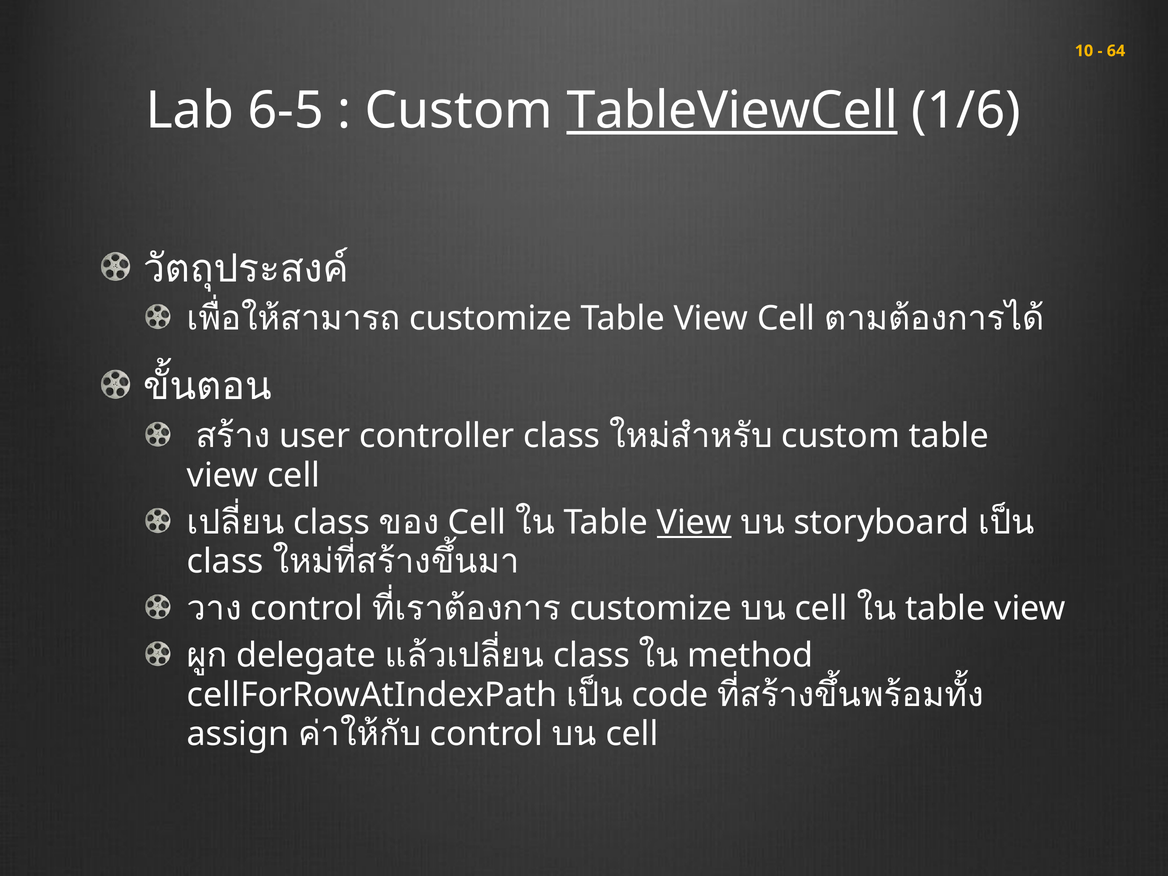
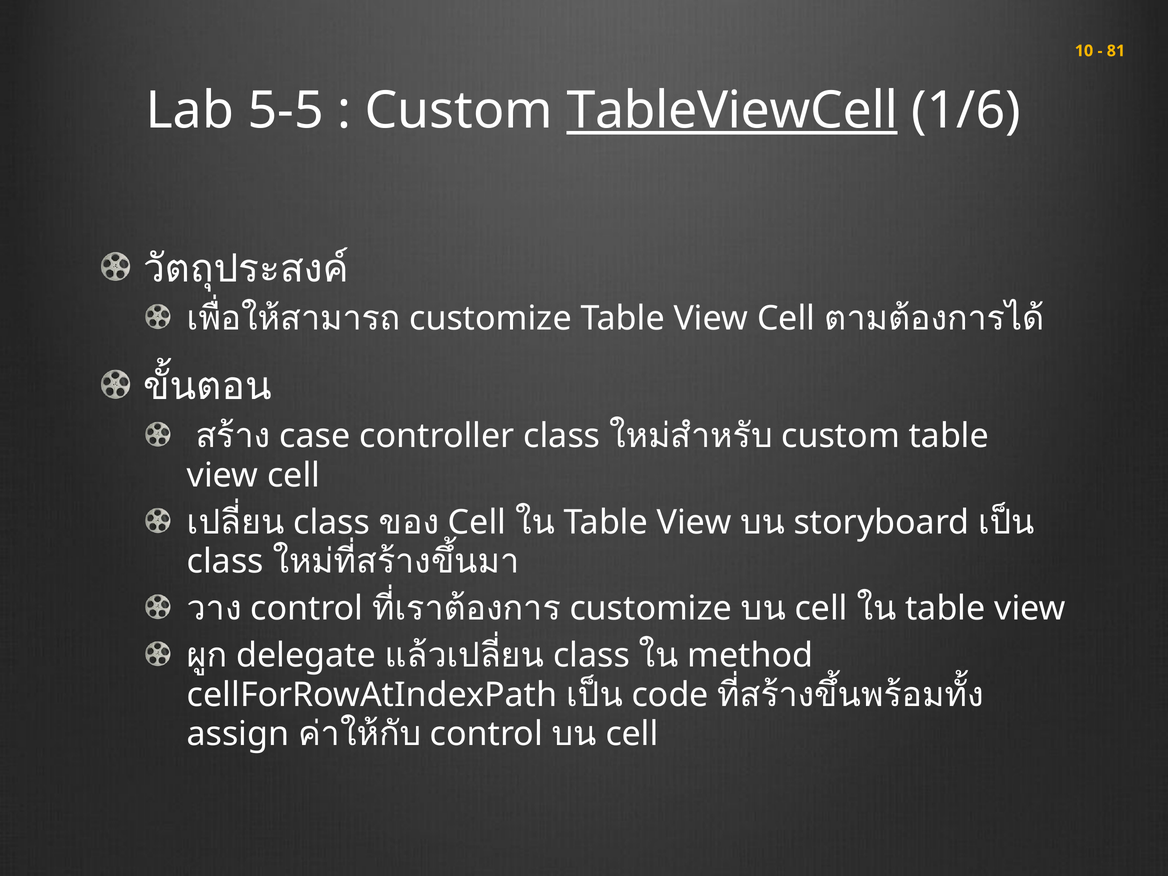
64: 64 -> 81 (1116, 51)
6-5: 6-5 -> 5-5 (286, 110)
user: user -> case (315, 436)
View underline: present -> none (694, 522)
